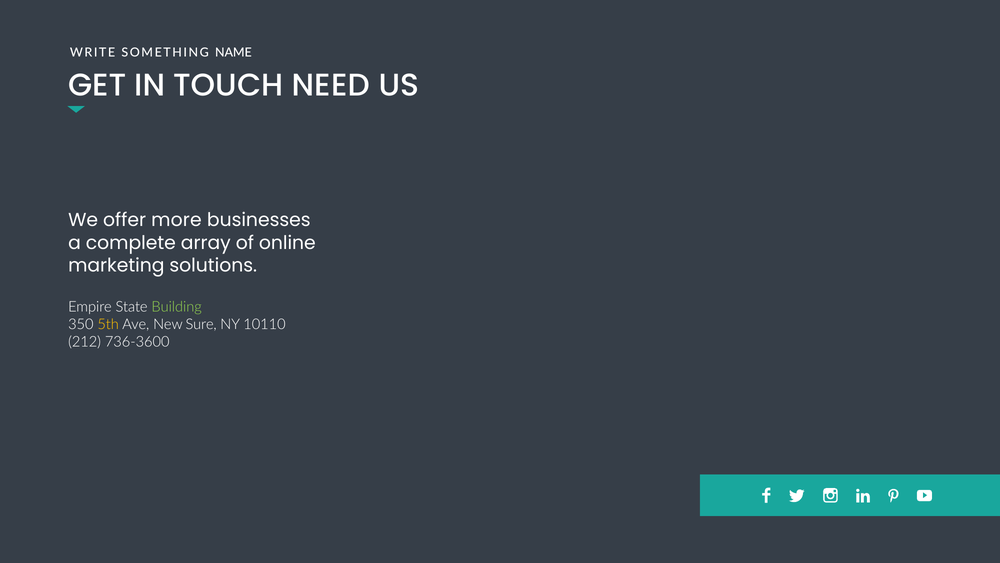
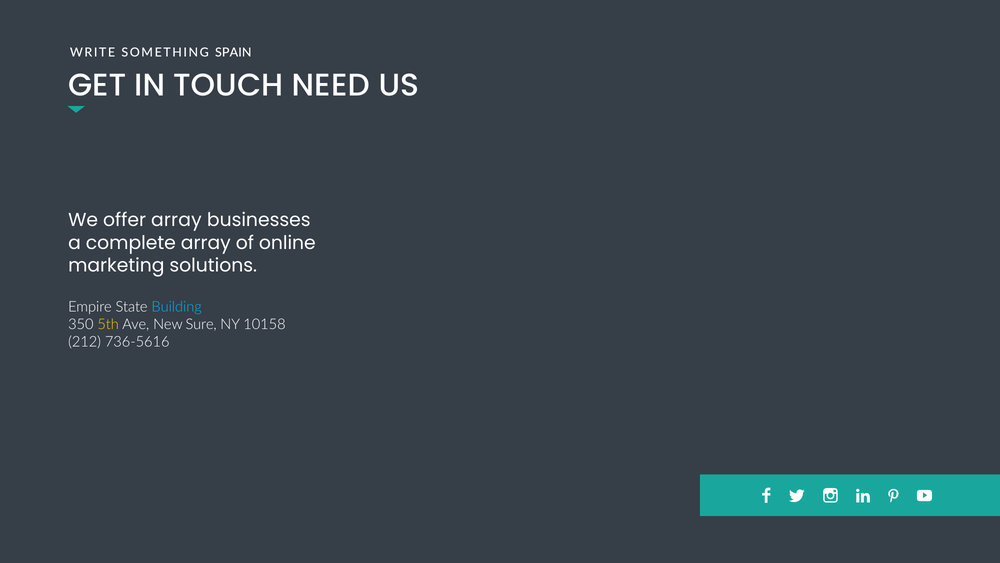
NAME: NAME -> SPAIN (233, 53)
offer more: more -> array (176, 220)
Building colour: light green -> light blue (177, 307)
10110: 10110 -> 10158 (264, 324)
736-3600: 736-3600 -> 736-5616 (137, 342)
